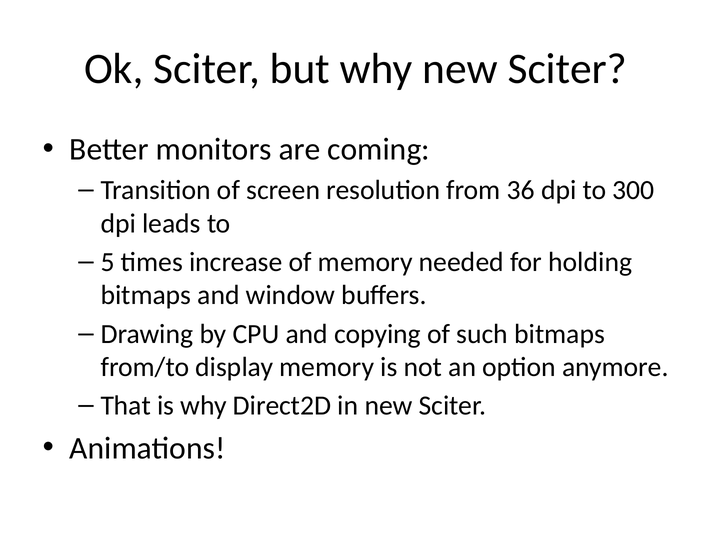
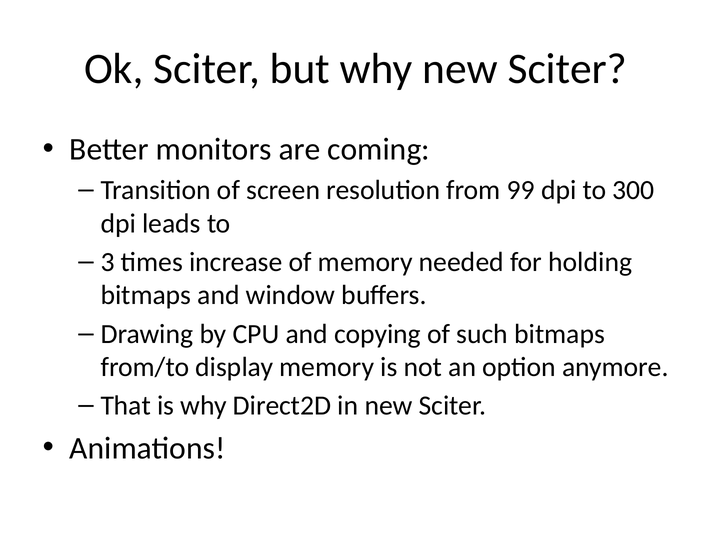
36: 36 -> 99 (521, 190)
5: 5 -> 3 (108, 262)
